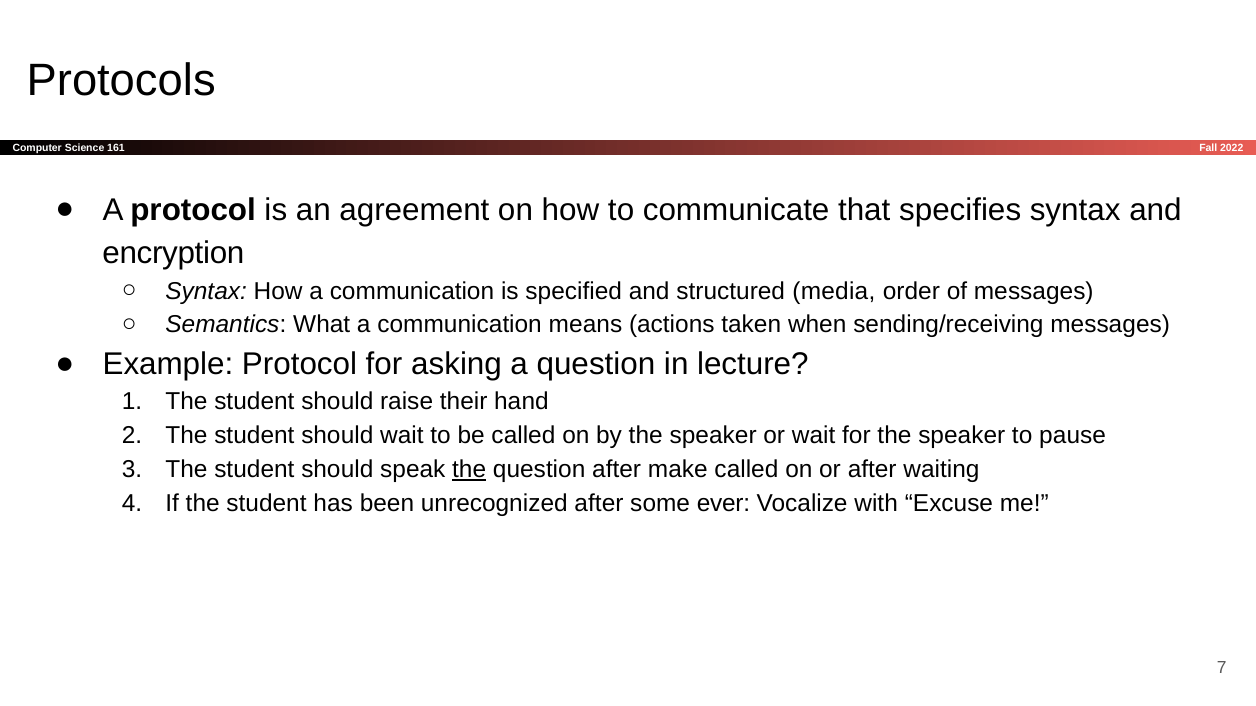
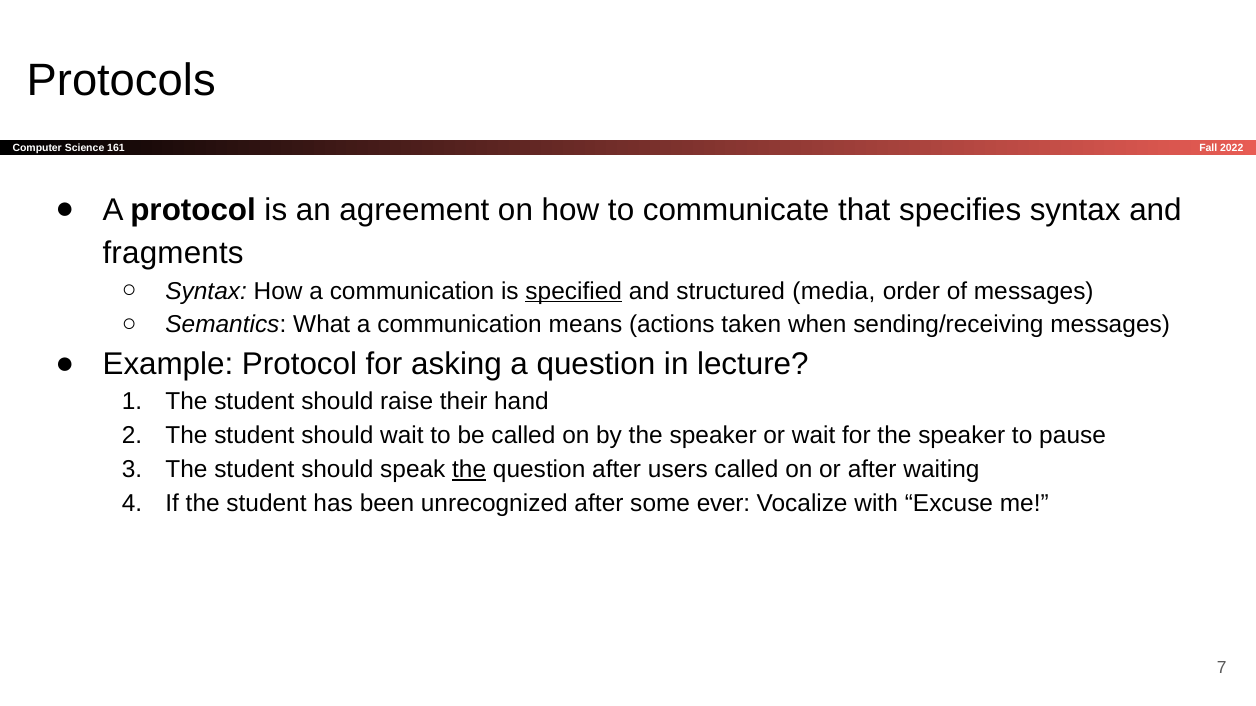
encryption: encryption -> fragments (173, 254)
specified underline: none -> present (574, 291)
make: make -> users (678, 470)
